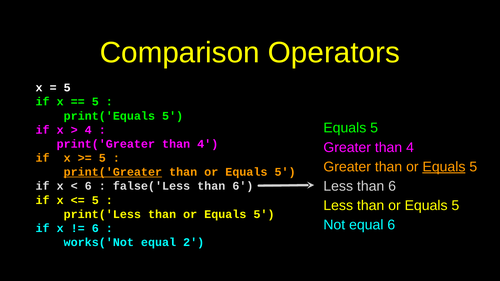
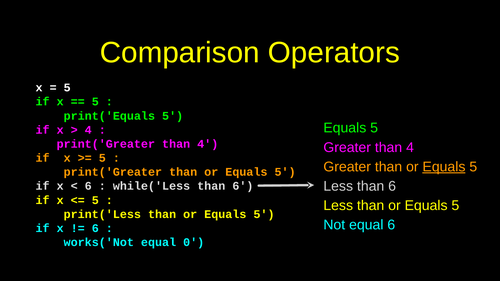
print('Greater underline: present -> none (113, 172)
false('Less: false('Less -> while('Less (152, 186)
2: 2 -> 0 (194, 243)
